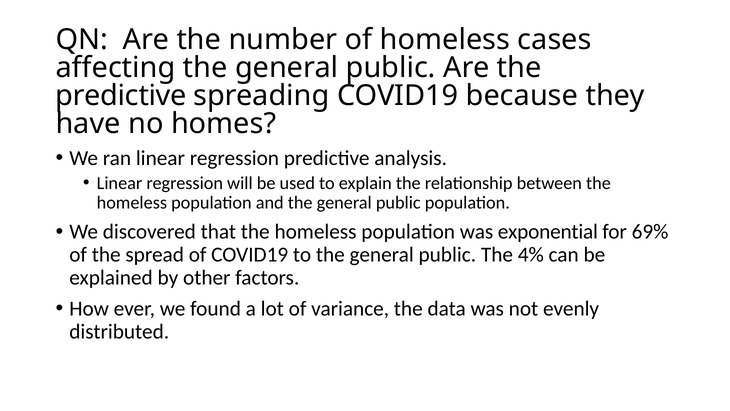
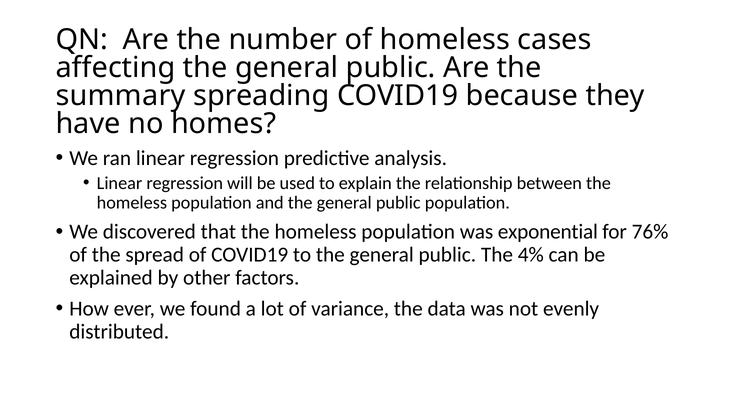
predictive: predictive -> summary (121, 96)
69%: 69% -> 76% (650, 232)
